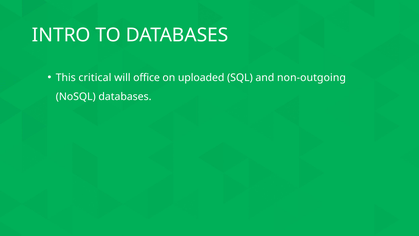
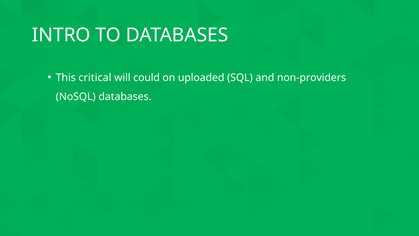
office: office -> could (147, 78)
non-outgoing: non-outgoing -> non-providers (312, 78)
